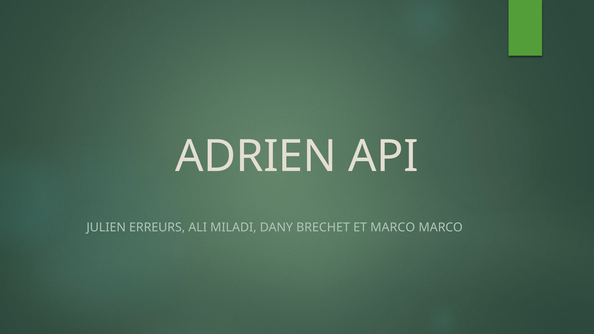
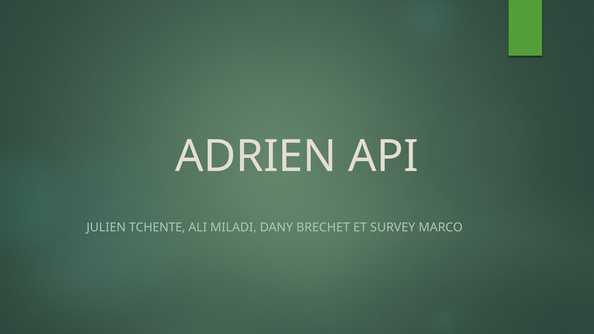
ERREURS: ERREURS -> TCHENTE (157, 228)
ET MARCO: MARCO -> SURVEY (393, 228)
